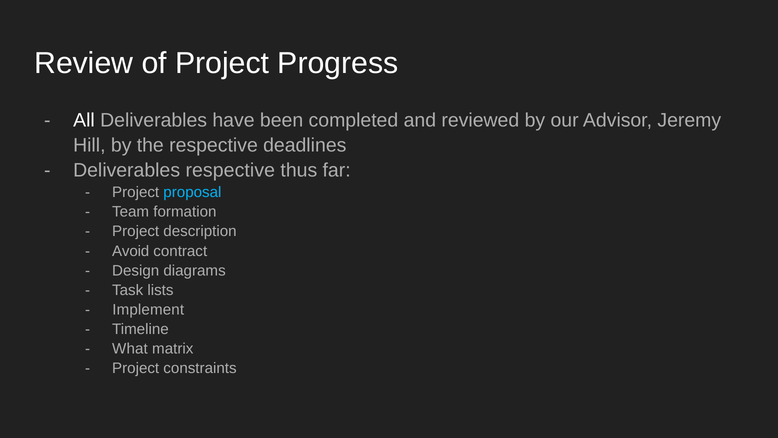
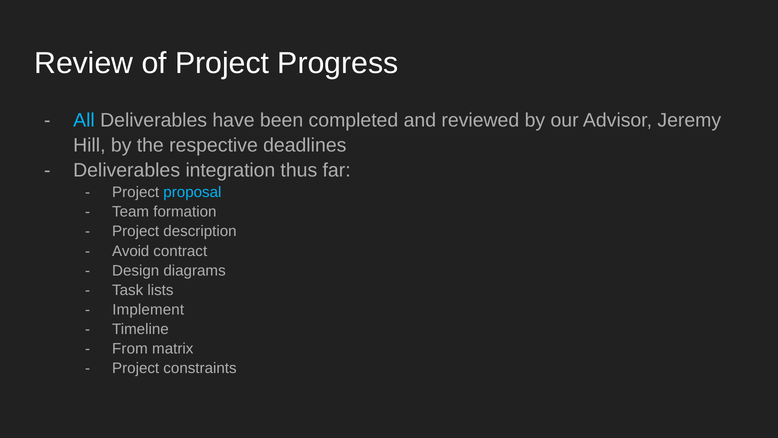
All colour: white -> light blue (84, 120)
Deliverables respective: respective -> integration (230, 170)
What: What -> From (130, 349)
